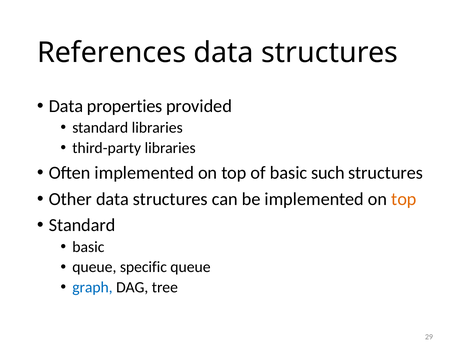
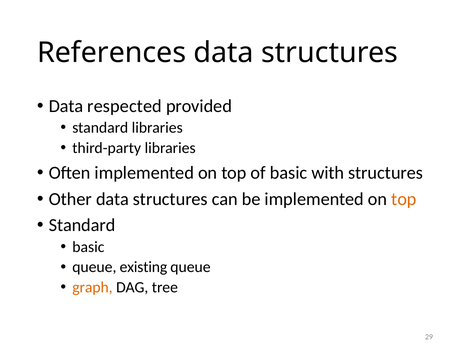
properties: properties -> respected (125, 106)
such: such -> with (328, 172)
specific: specific -> existing (143, 267)
graph colour: blue -> orange (92, 287)
